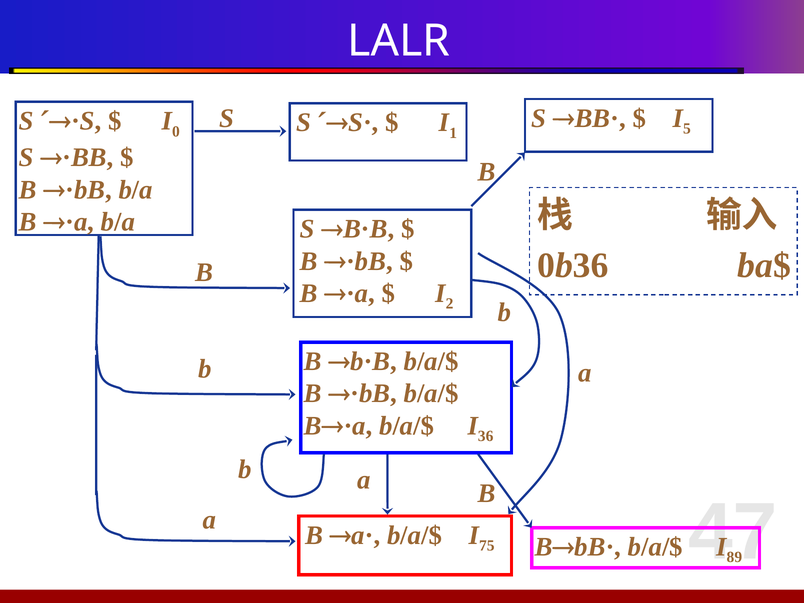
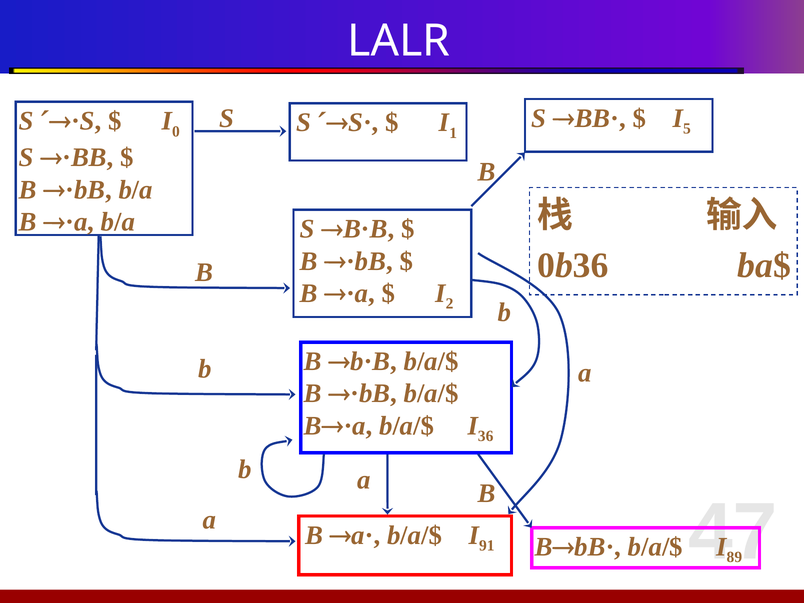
75: 75 -> 91 (487, 546)
